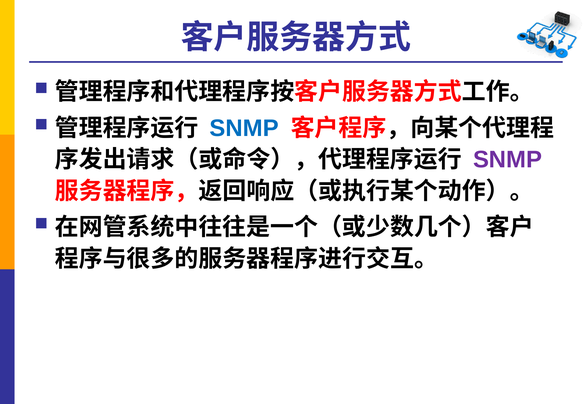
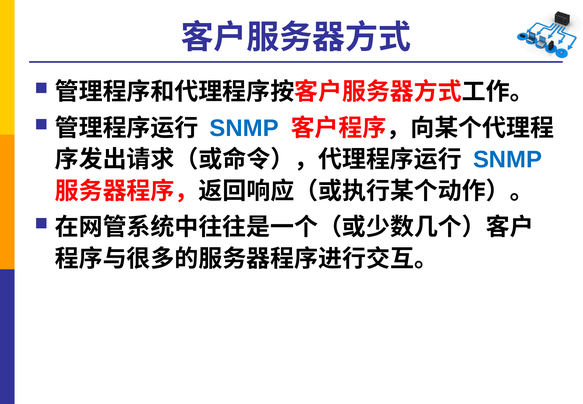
SNMP colour: purple -> blue (508, 160)
